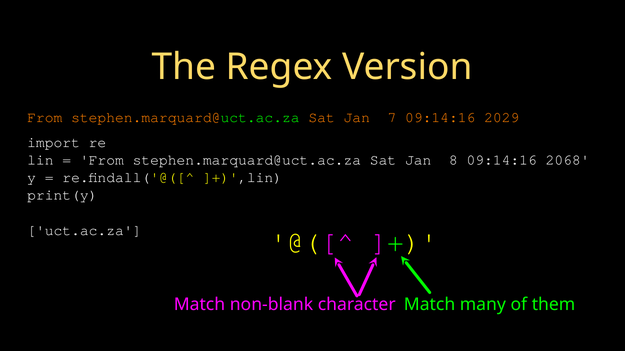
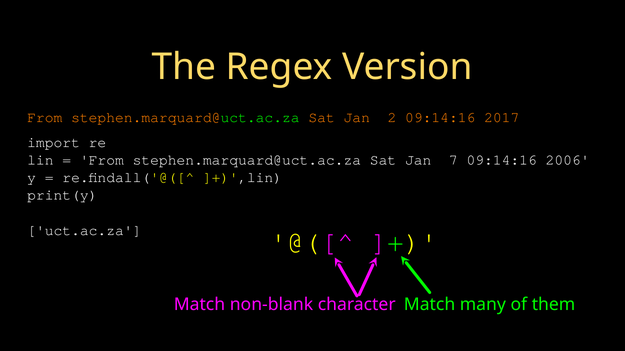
7: 7 -> 2 (392, 117)
2029: 2029 -> 2017 (502, 117)
8: 8 -> 7 (453, 160)
2068: 2068 -> 2006 (568, 160)
